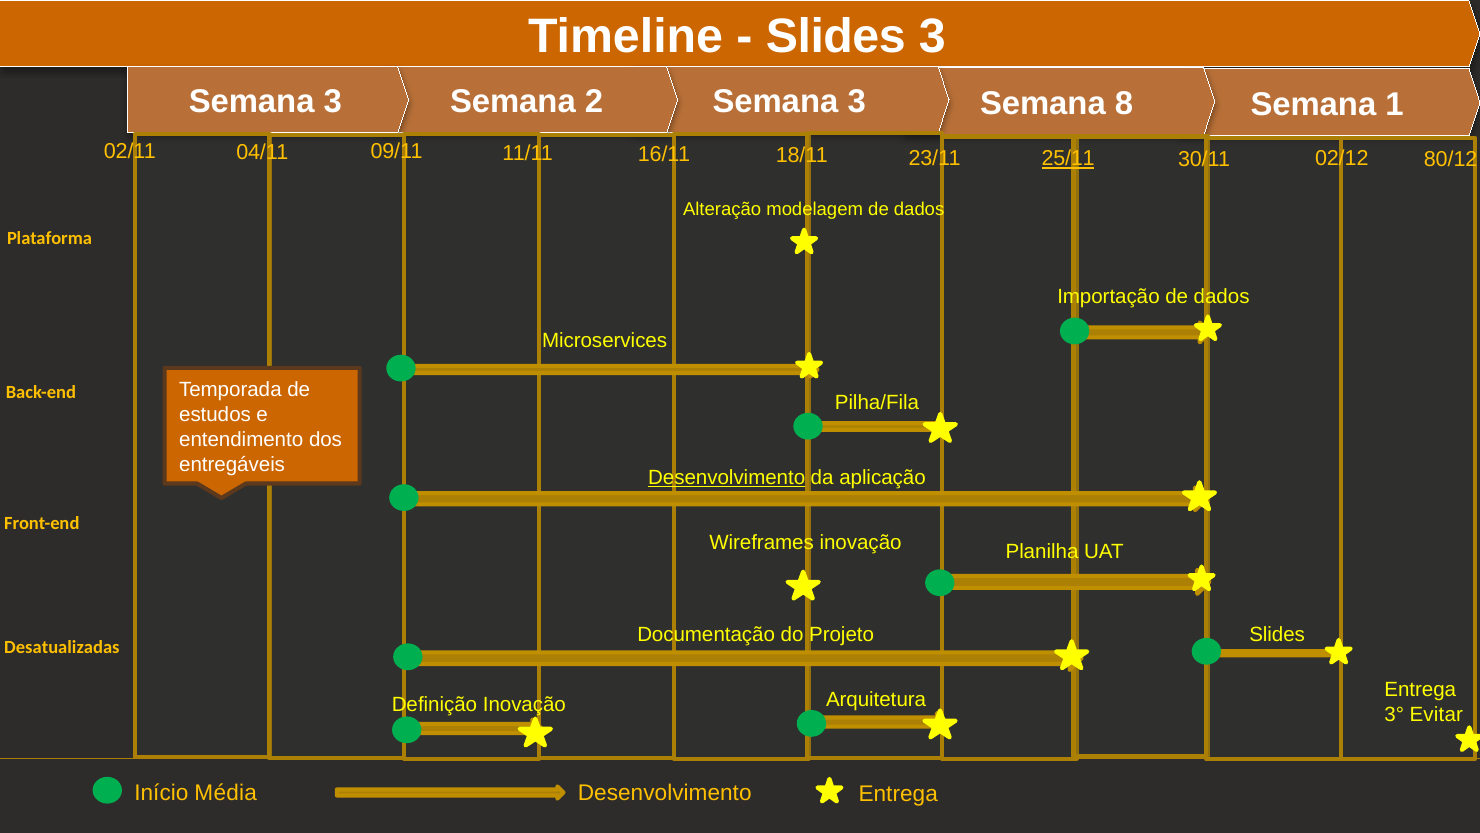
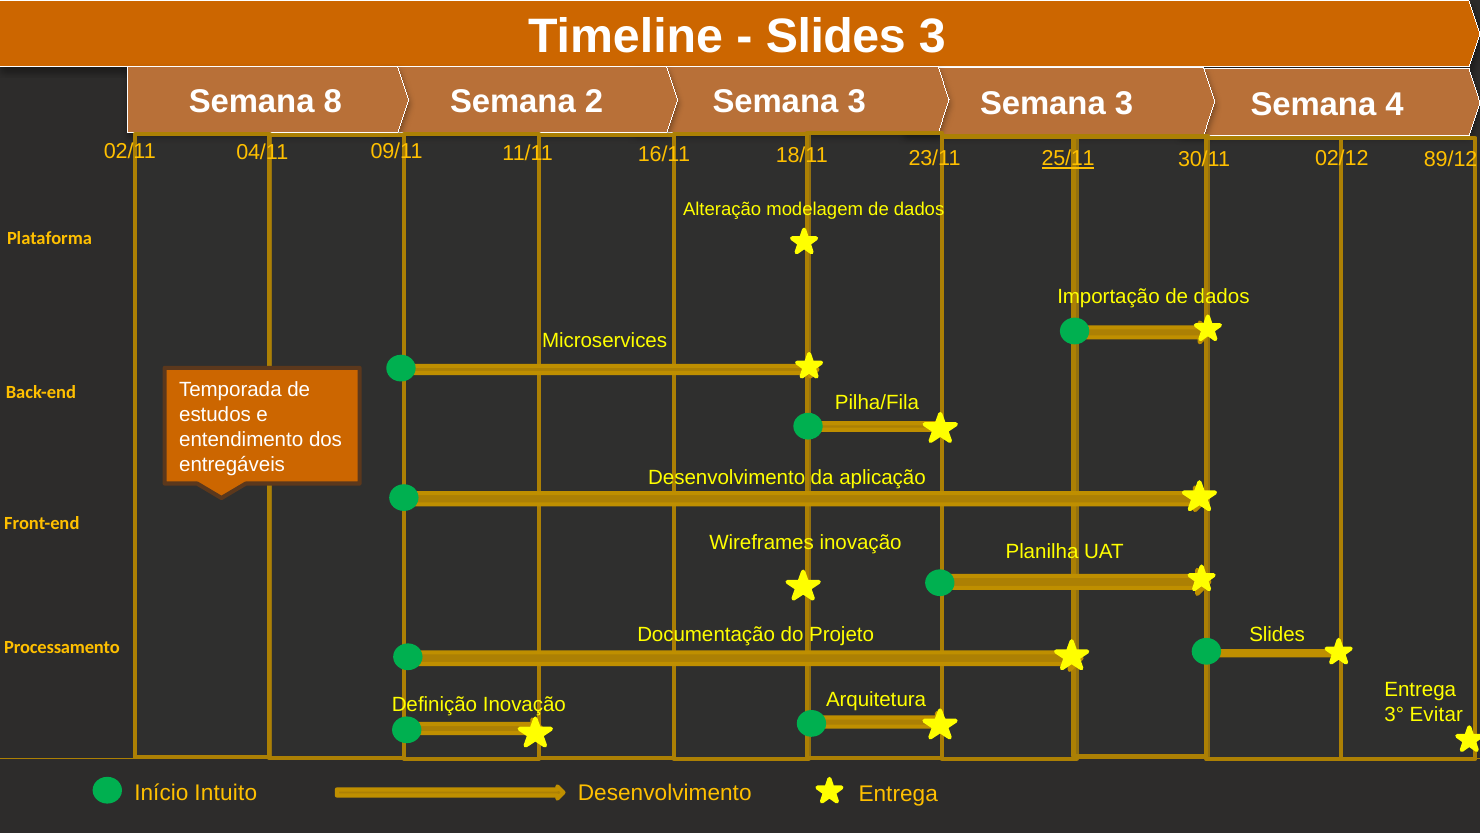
3: 3 -> 8 (333, 102)
8: 8 -> 3 (1124, 104)
1: 1 -> 4 (1394, 104)
80/12: 80/12 -> 89/12 (1451, 160)
Desenvolvimento underline: present -> none (727, 477)
Desatualizadas: Desatualizadas -> Processamento (62, 647)
Média: Média -> Intuito (226, 793)
